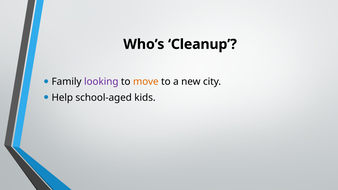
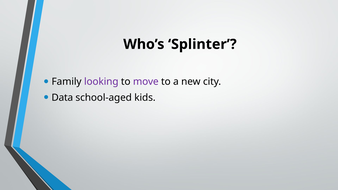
Cleanup: Cleanup -> Splinter (202, 44)
move colour: orange -> purple (146, 82)
Help: Help -> Data (62, 98)
